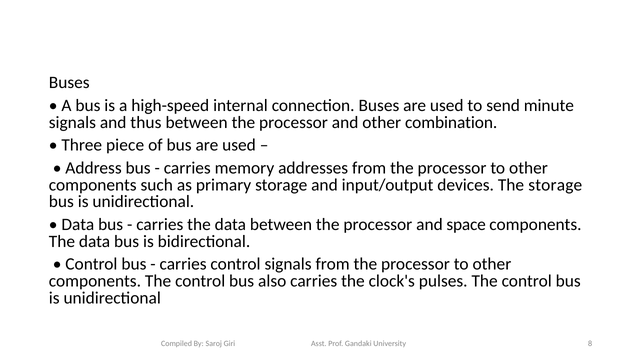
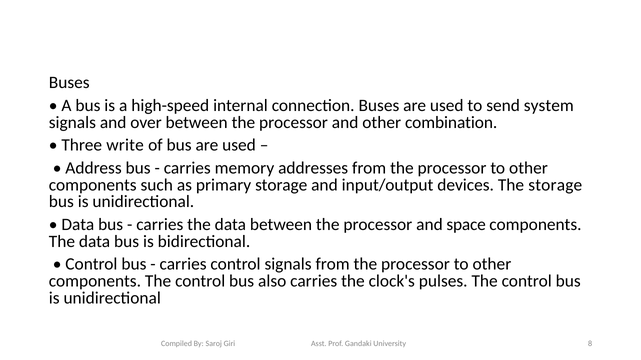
minute: minute -> system (549, 106)
thus: thus -> over (146, 122)
piece: piece -> write (125, 145)
